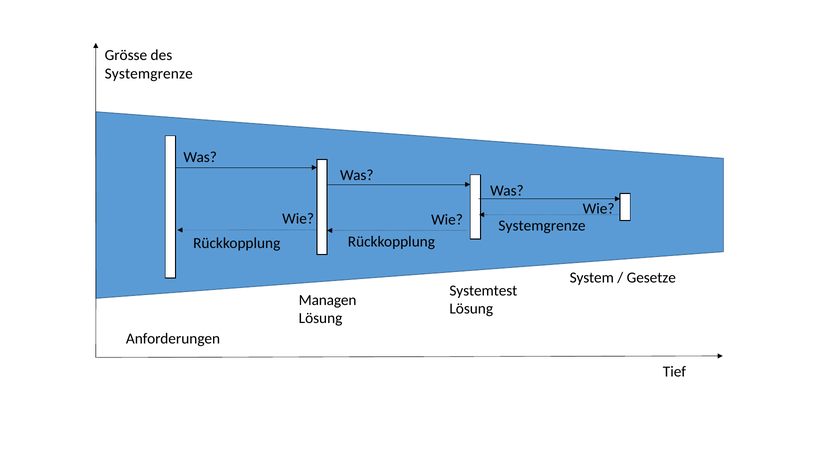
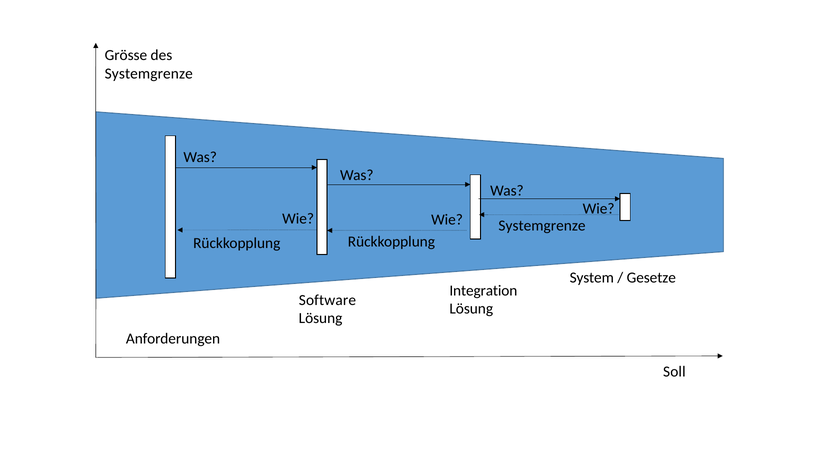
Systemtest: Systemtest -> Integration (483, 290)
Managen: Managen -> Software (327, 300)
Tief: Tief -> Soll (674, 371)
